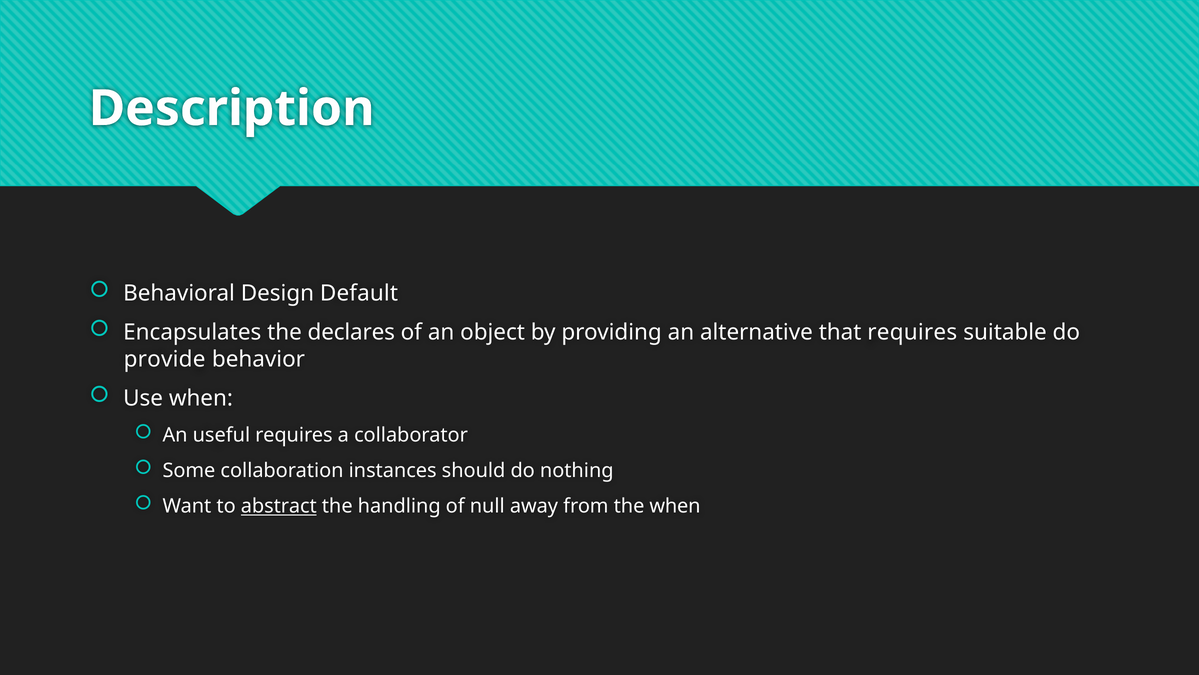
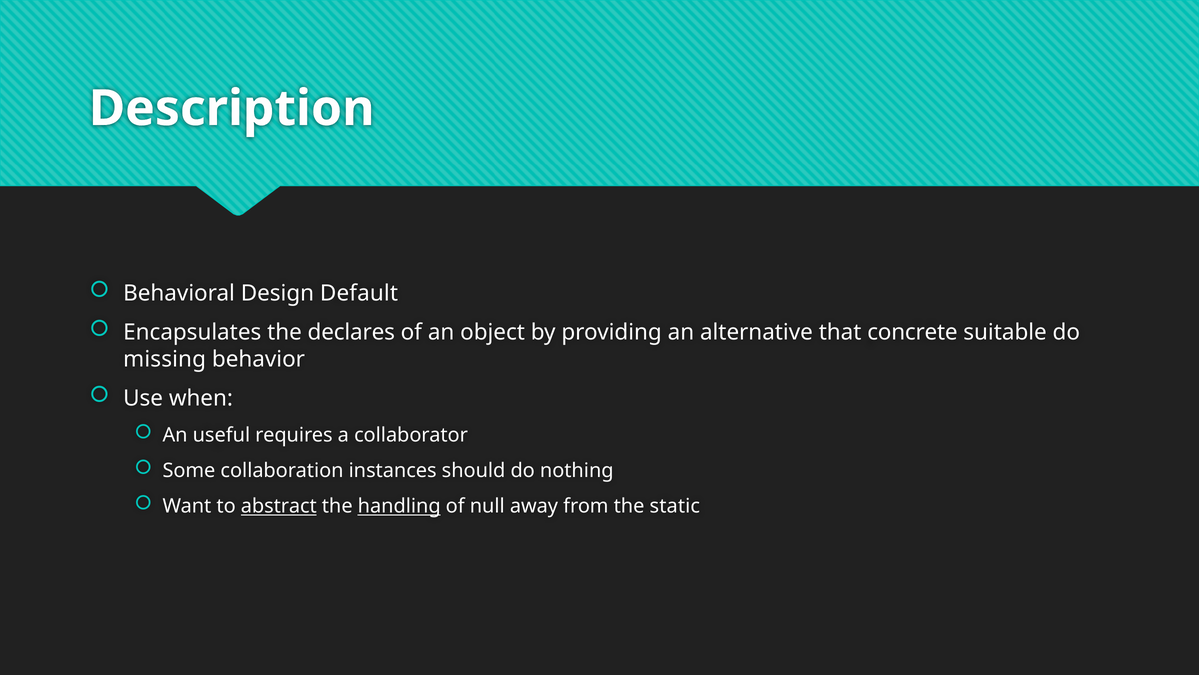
that requires: requires -> concrete (912, 332)
provide: provide -> missing (165, 359)
handling underline: none -> present (399, 506)
the when: when -> static (675, 506)
